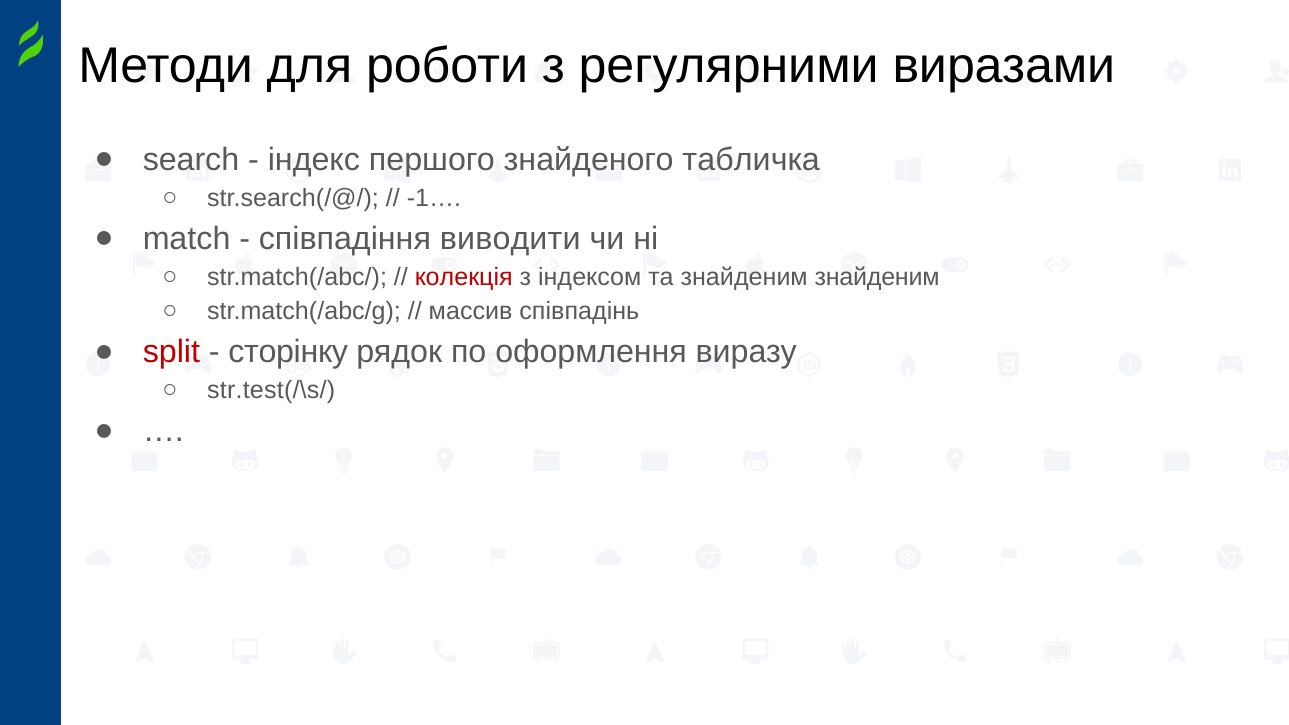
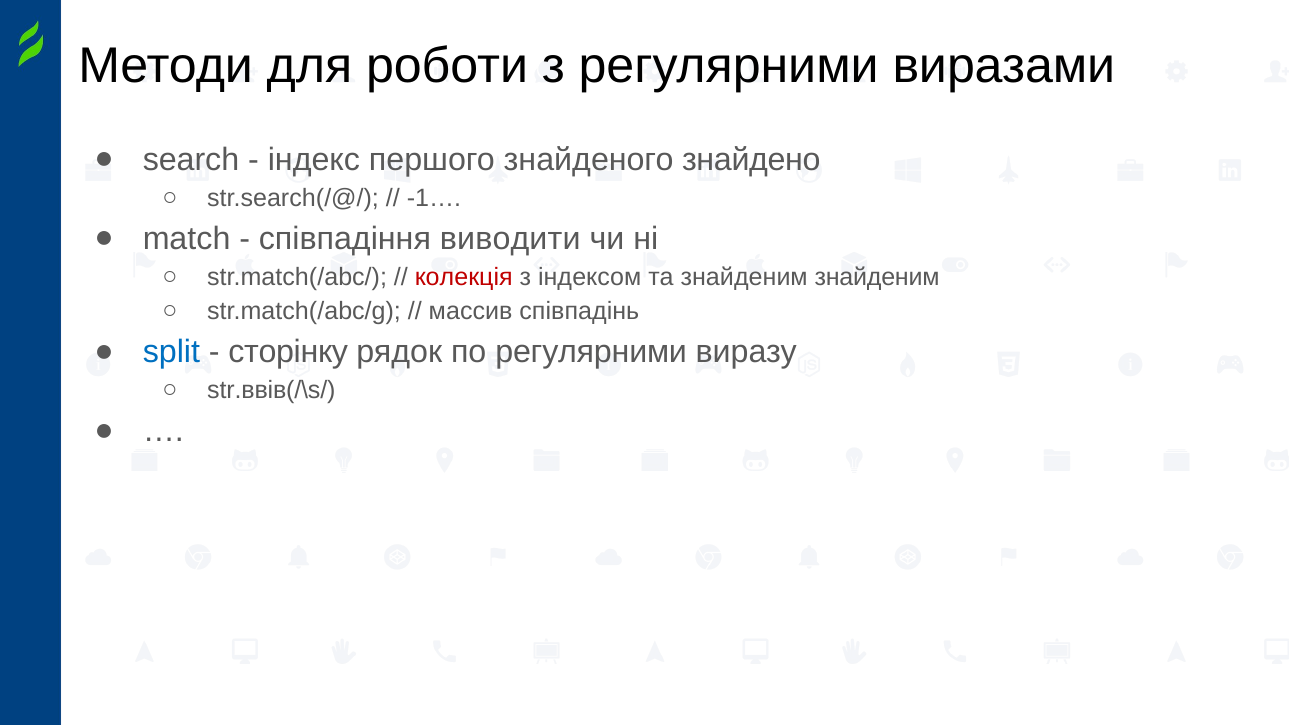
табличка: табличка -> знайдено (751, 160)
split colour: red -> blue (171, 352)
по оформлення: оформлення -> регулярними (591, 352)
str.test(/\s/: str.test(/\s/ -> str.ввів(/\s/ (271, 391)
